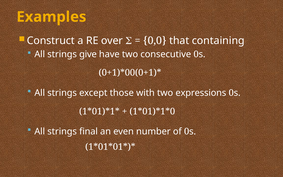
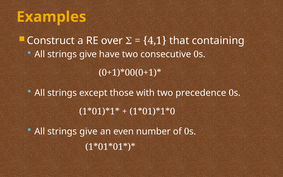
0,0: 0,0 -> 4,1 (155, 41)
expressions: expressions -> precedence (201, 93)
final: final -> give (88, 131)
